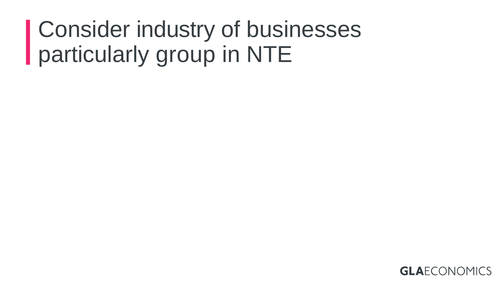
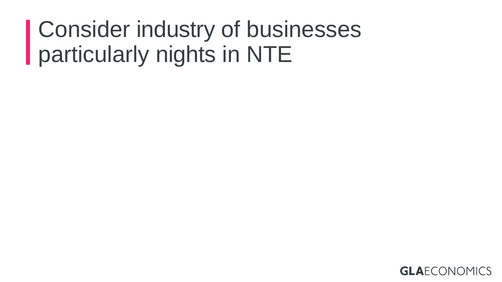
group: group -> nights (186, 55)
